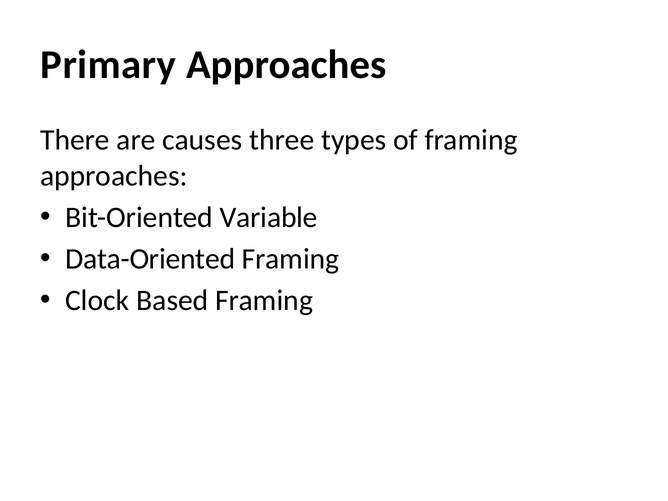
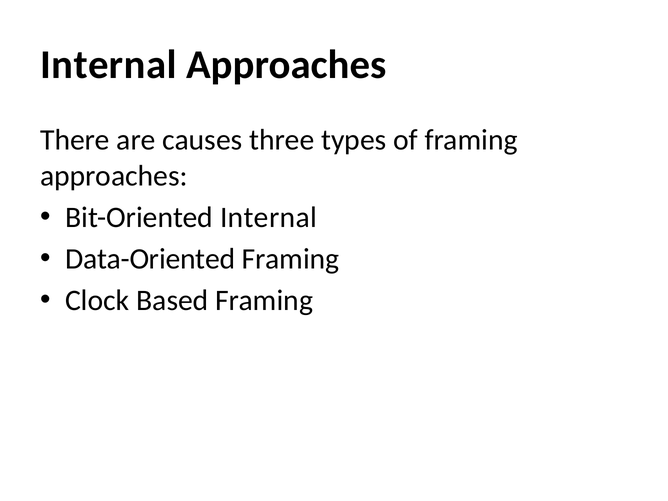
Primary: Primary -> Internal (108, 65)
Bit-Oriented Variable: Variable -> Internal (269, 217)
